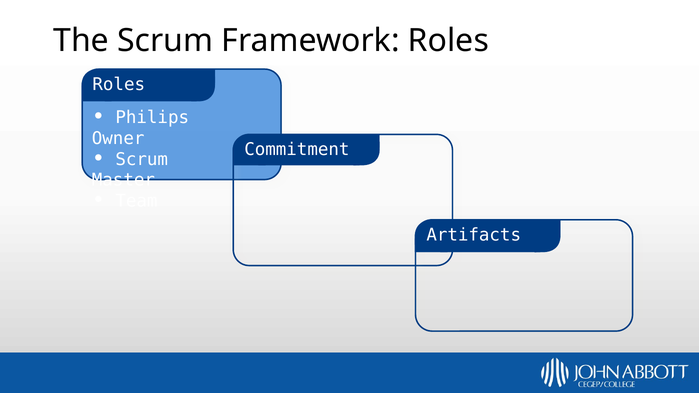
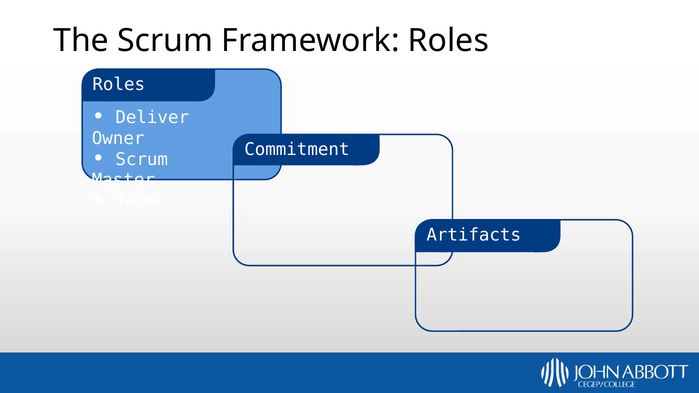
Philips: Philips -> Deliver (152, 117)
